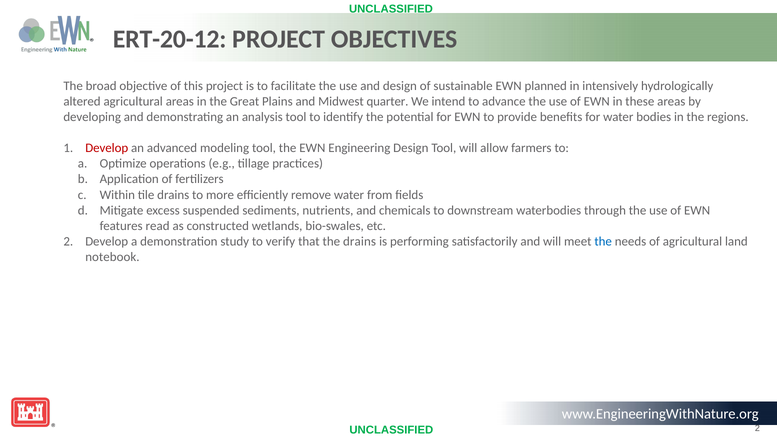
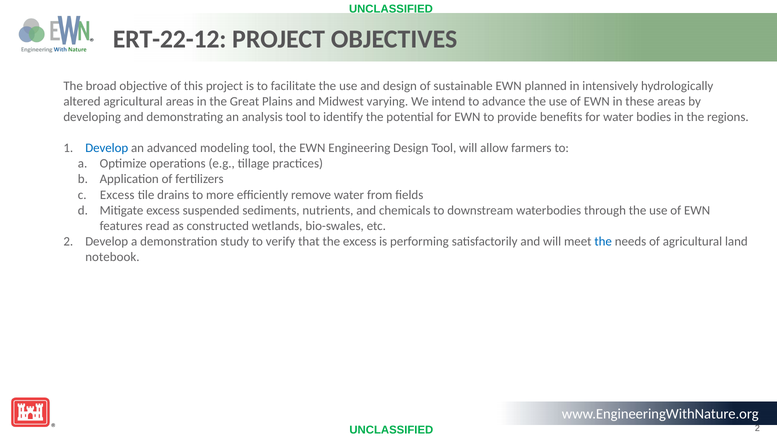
ERT-20-12: ERT-20-12 -> ERT-22-12 (170, 39)
quarter: quarter -> varying (387, 102)
Develop colour: red -> blue (107, 148)
Within: Within -> Excess (117, 195)
the drains: drains -> excess (360, 241)
